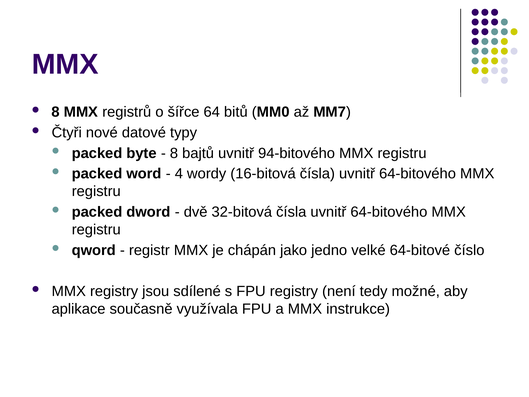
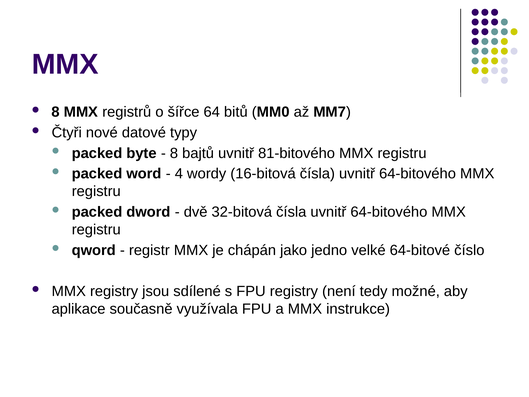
94-bitového: 94-bitového -> 81-bitového (297, 153)
